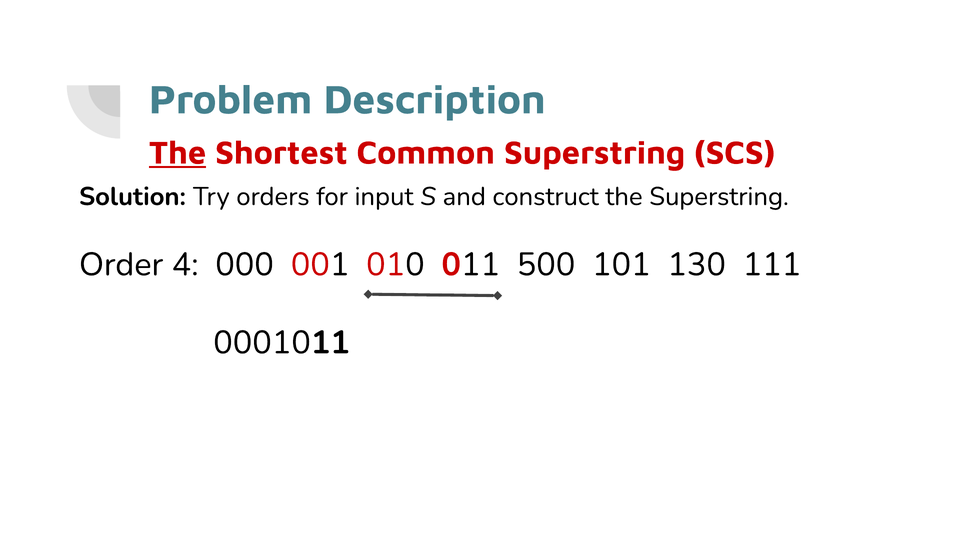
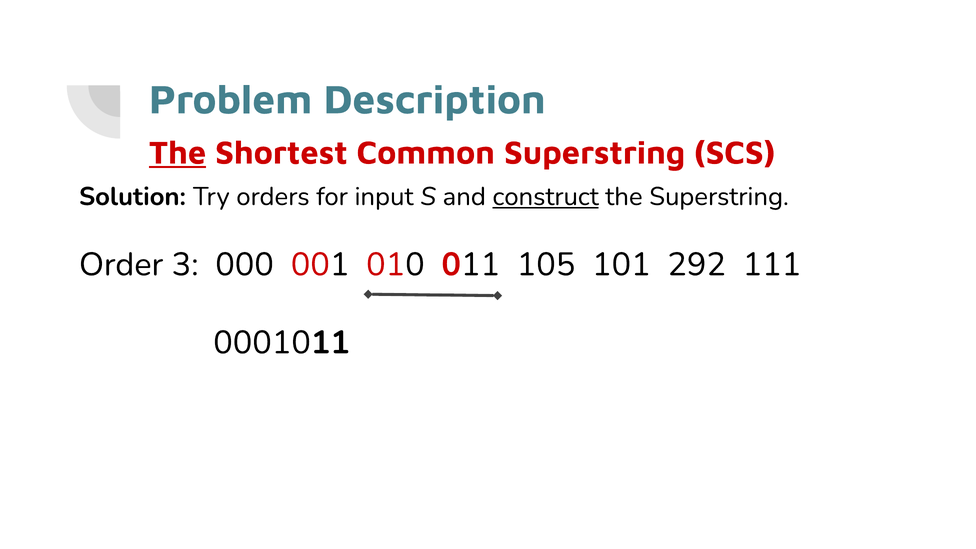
construct underline: none -> present (546, 197)
4: 4 -> 3 (185, 265)
500: 500 -> 105 (546, 265)
130: 130 -> 292 (697, 265)
